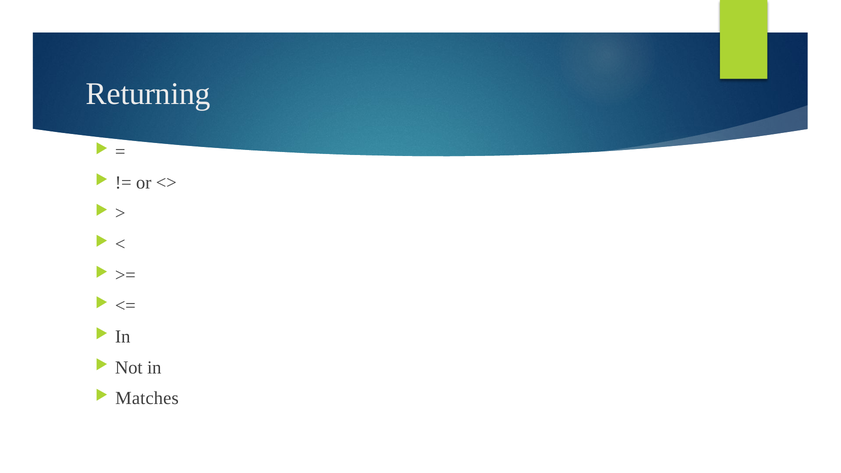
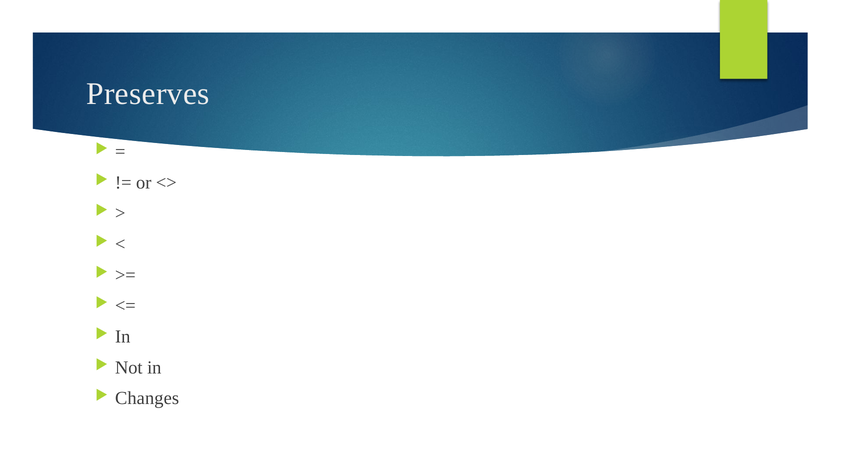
Returning: Returning -> Preserves (148, 94)
Matches: Matches -> Changes (147, 398)
